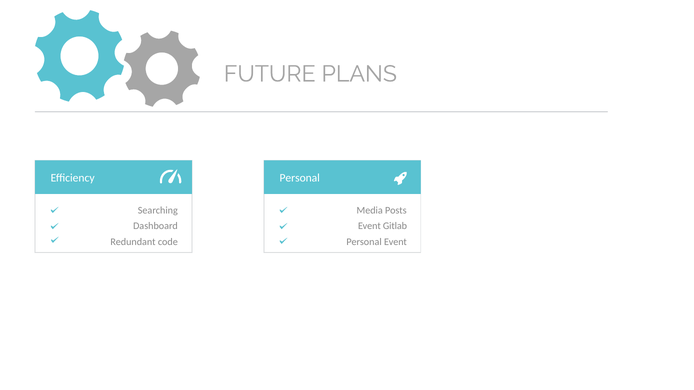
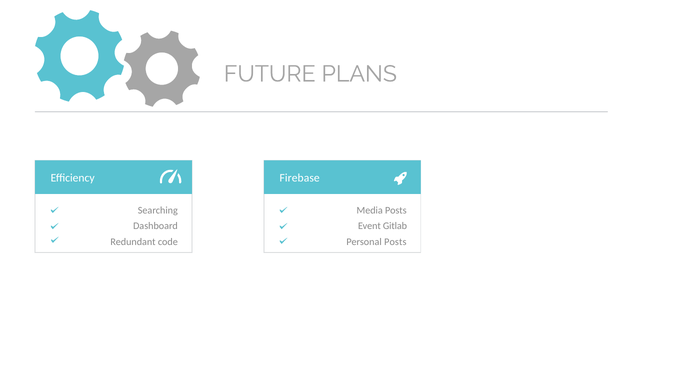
Personal: Personal -> Firebase (300, 178)
Personal Event: Event -> Posts (395, 242)
